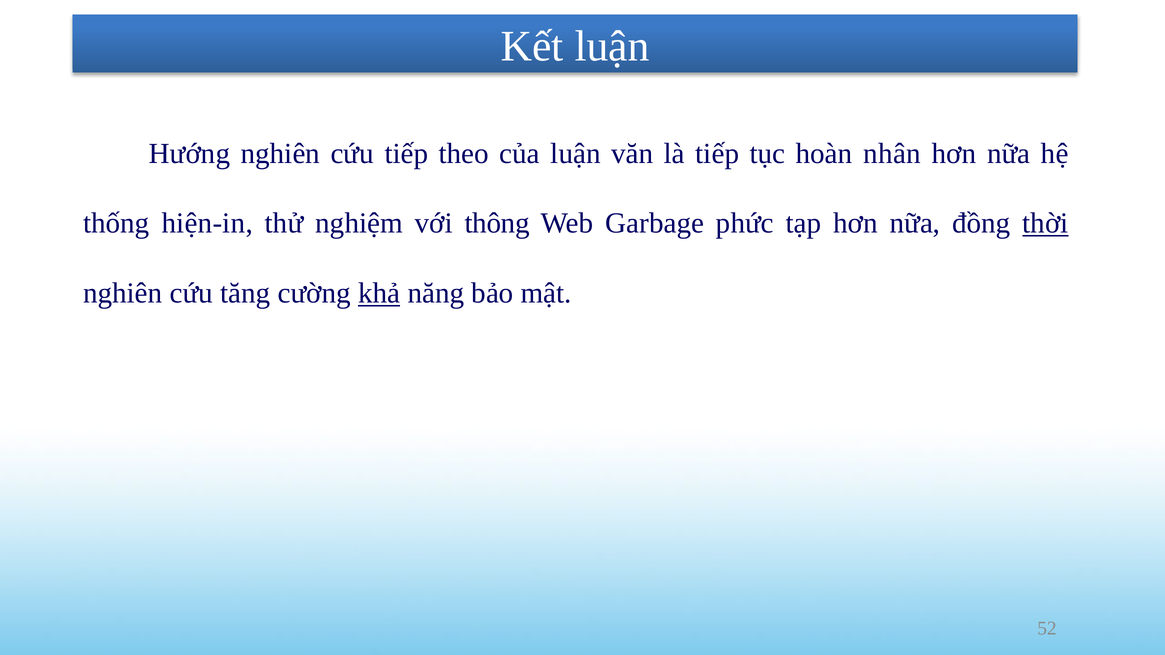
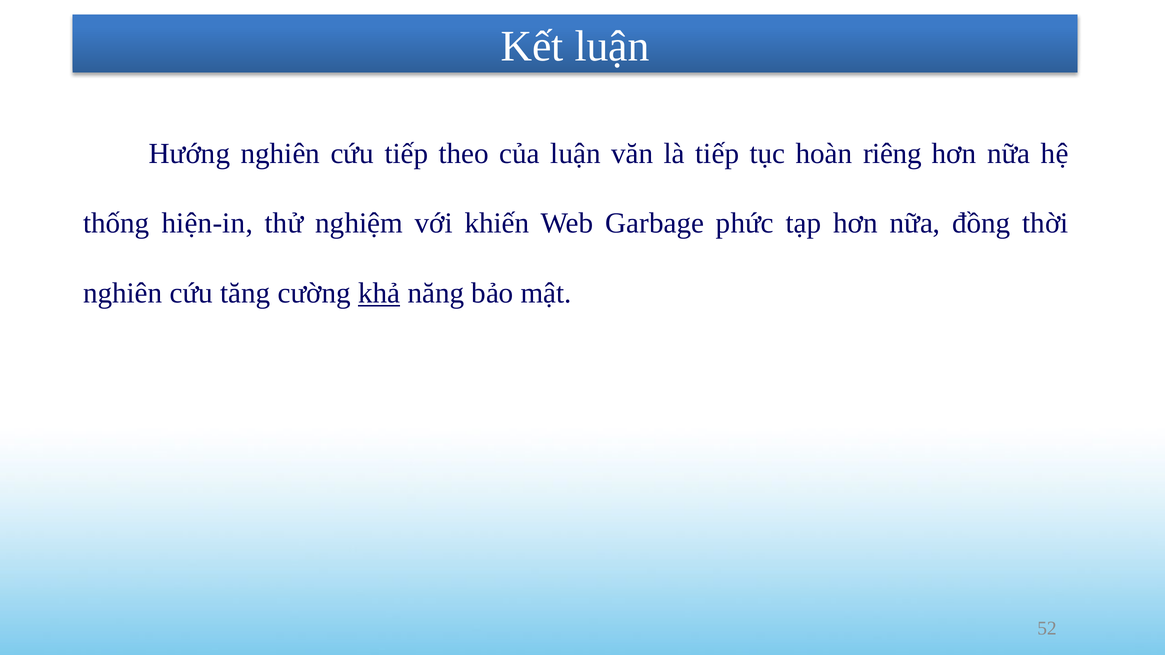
nhân: nhân -> riêng (892, 154)
thông: thông -> khiến (497, 223)
thời underline: present -> none (1045, 223)
